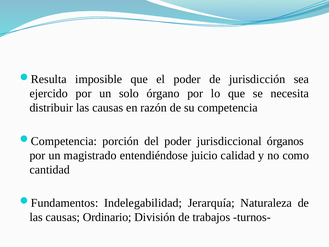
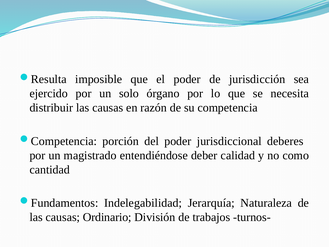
órganos: órganos -> deberes (285, 141)
juicio: juicio -> deber (204, 155)
